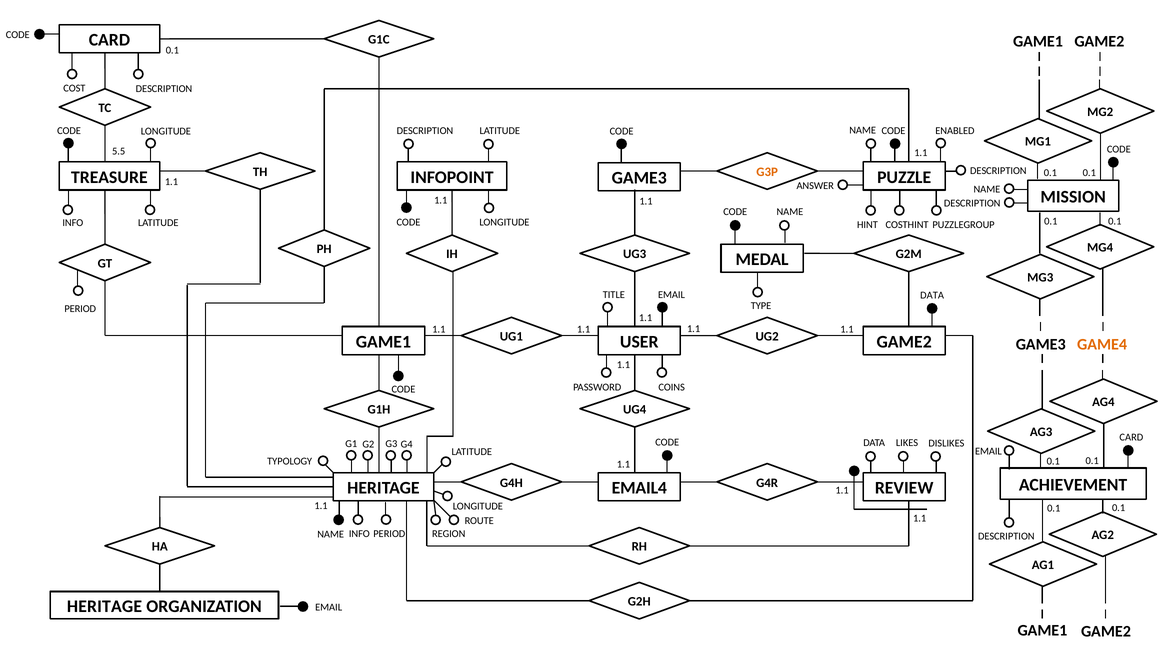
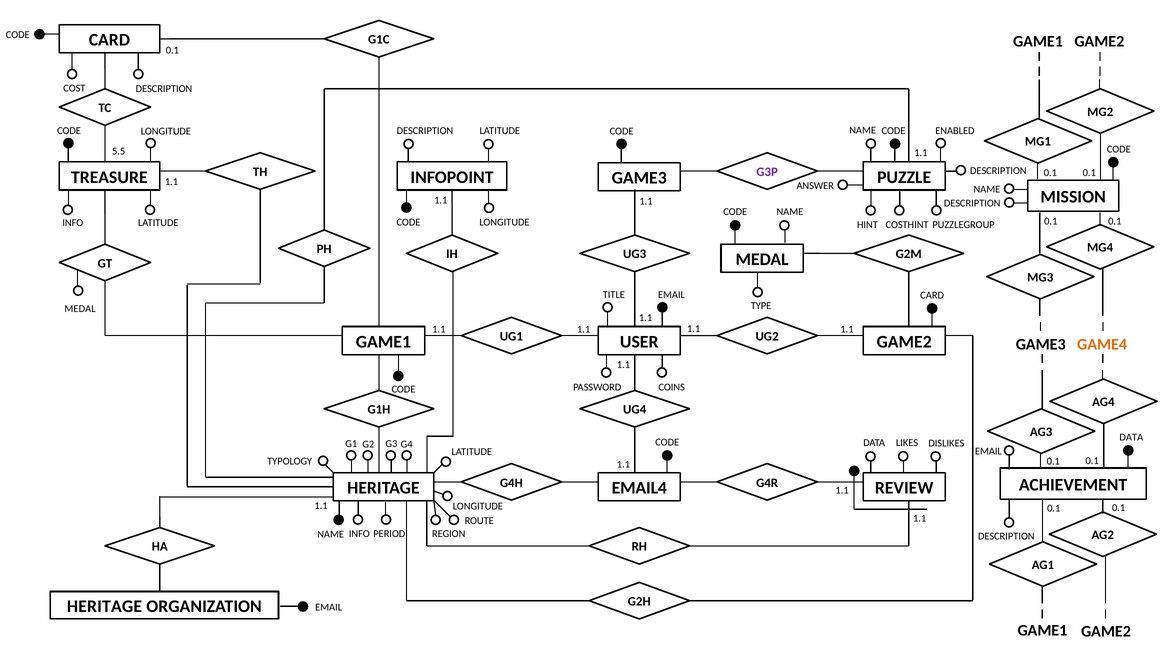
G3P colour: orange -> purple (767, 172)
DATA: DATA -> CARD (932, 295)
PERIOD: PERIOD -> MEDAL (80, 309)
CARD: CARD -> DATA (1131, 437)
